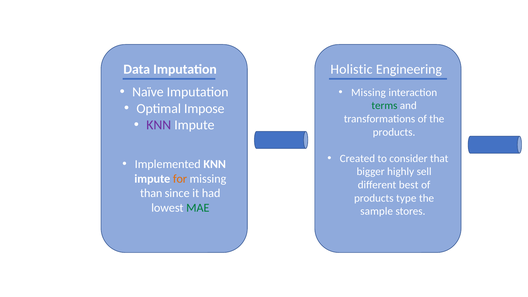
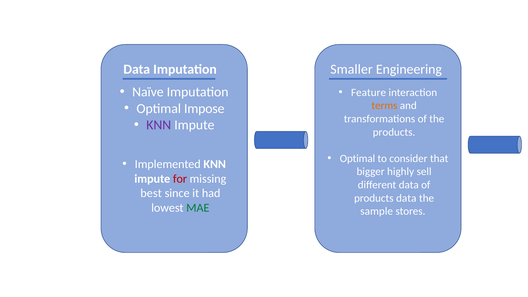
Holistic: Holistic -> Smaller (352, 69)
Missing: Missing -> Feature (369, 92)
terms colour: green -> orange (384, 106)
Created: Created -> Optimal (357, 158)
for colour: orange -> red (180, 179)
different best: best -> data (409, 185)
than: than -> best (151, 193)
products type: type -> data (406, 198)
